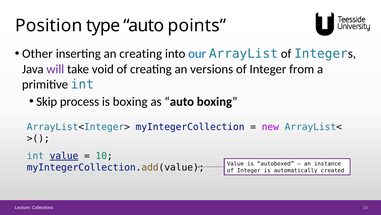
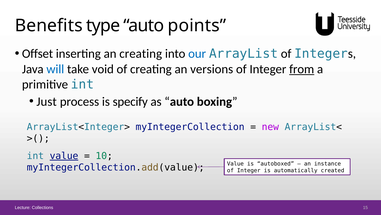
Position: Position -> Benefits (49, 26)
Other: Other -> Offset (38, 54)
will colour: purple -> blue (55, 69)
from underline: none -> present (302, 69)
Skip: Skip -> Just (47, 101)
is boxing: boxing -> specify (130, 101)
